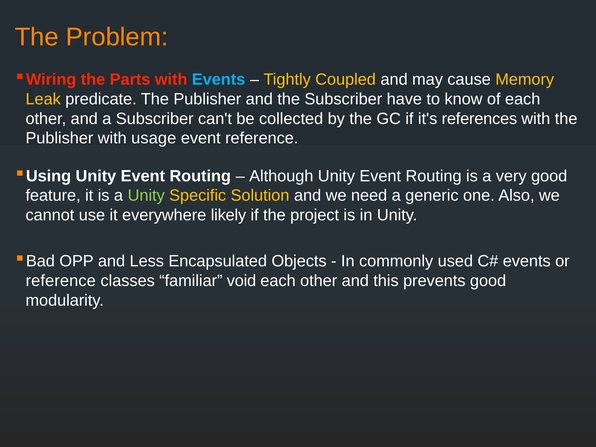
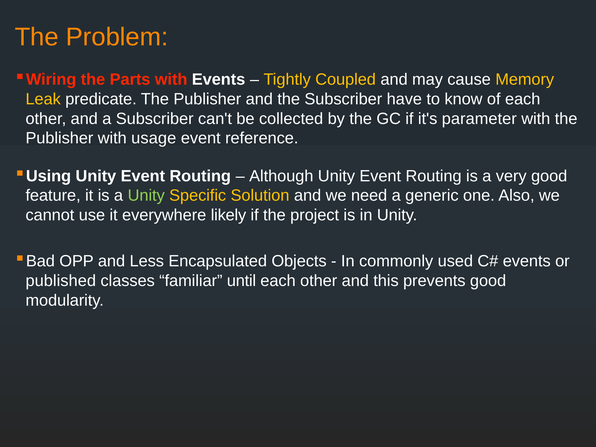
Events colour: light blue -> white (219, 80)
references: references -> parameter (479, 119)
reference: reference -> published (61, 281)
void: void -> until (241, 281)
